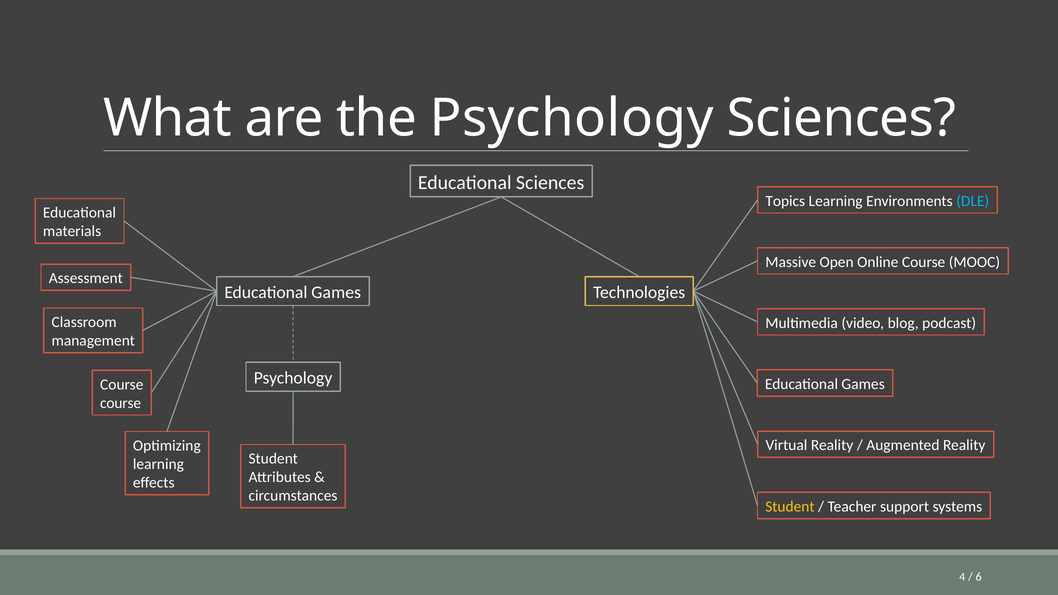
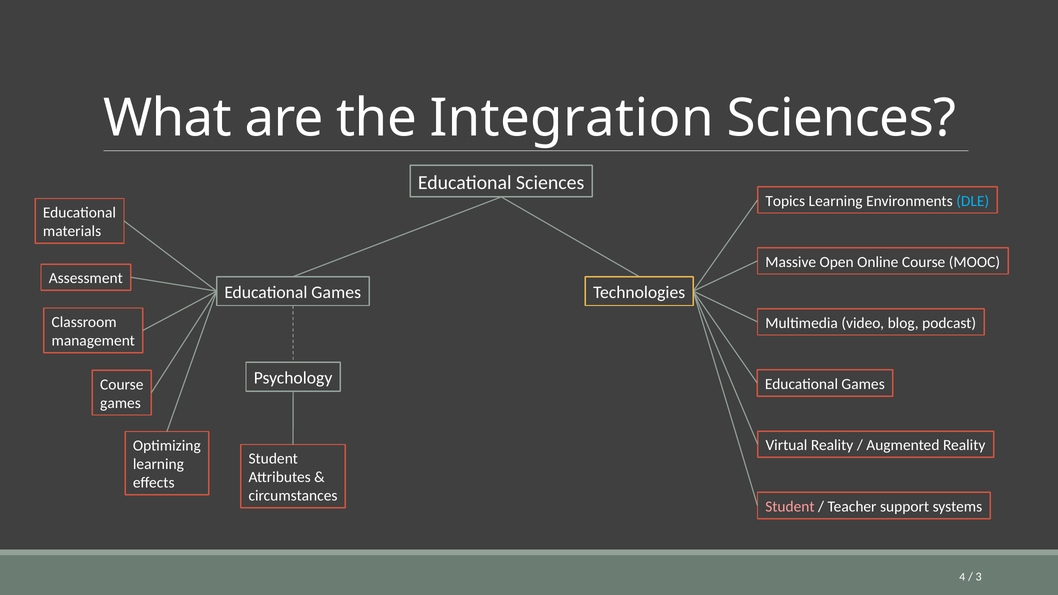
the Psychology: Psychology -> Integration (572, 119)
course: course -> games (120, 403)
Student colour: yellow -> pink (790, 507)
6: 6 -> 3 (979, 577)
